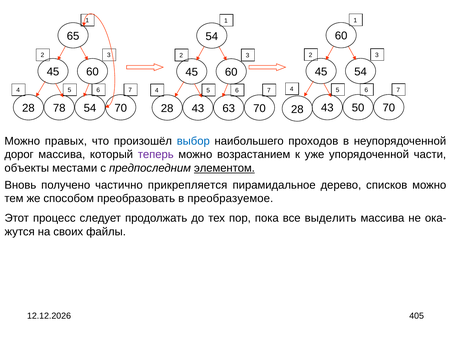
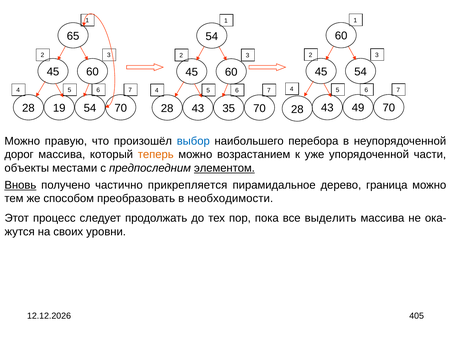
50: 50 -> 49 (358, 108)
78: 78 -> 19 (59, 108)
63: 63 -> 35 (229, 108)
правых: правых -> правую (66, 141)
проходов: проходов -> перебора (313, 141)
теперь colour: purple -> orange (156, 155)
Вновь underline: none -> present (20, 185)
списков: списков -> граница (387, 185)
преобразуемое: преобразуемое -> необходимости (230, 199)
файлы: файлы -> уровни (106, 232)
